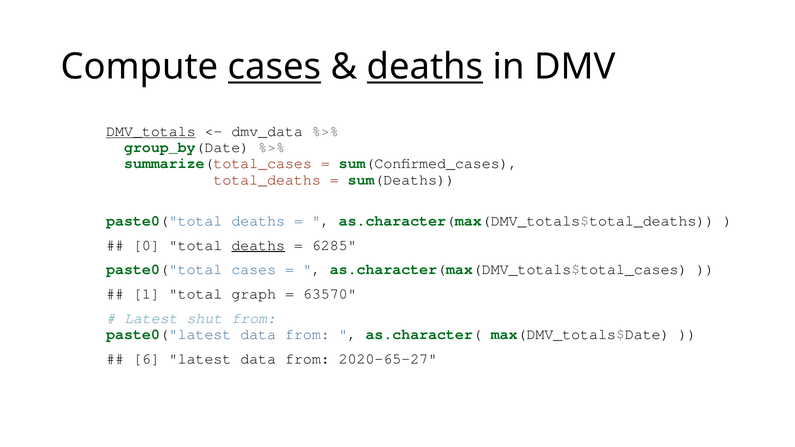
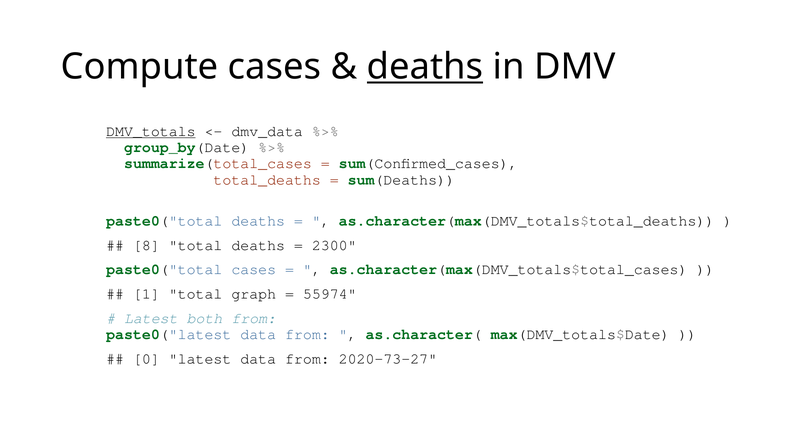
cases underline: present -> none (274, 67)
0: 0 -> 8 (146, 245)
deaths underline: present -> none (258, 245)
6285: 6285 -> 2300 (334, 245)
63570: 63570 -> 55974 (330, 294)
shut: shut -> both (205, 318)
6: 6 -> 0 (146, 359)
2020-65-27: 2020-65-27 -> 2020-73-27 (388, 359)
